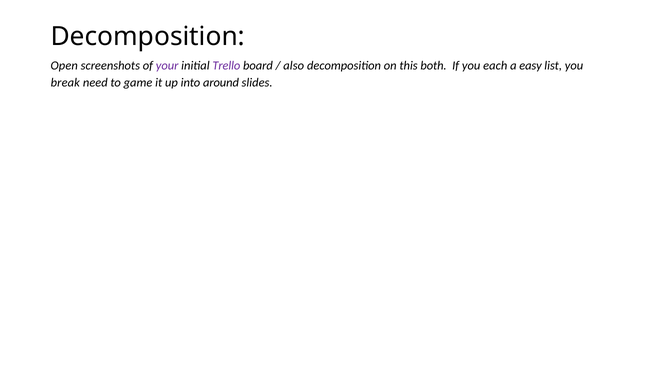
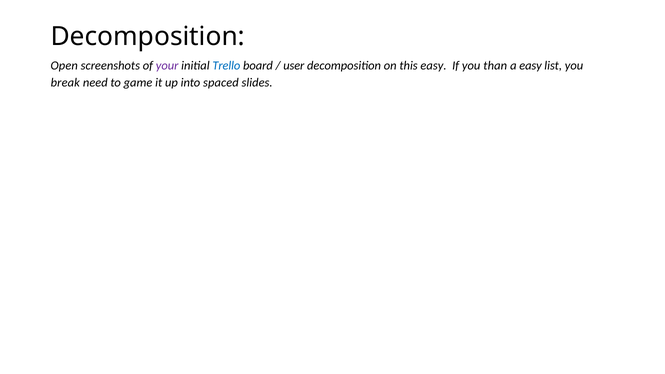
Trello colour: purple -> blue (226, 66)
also: also -> user (294, 66)
this both: both -> easy (433, 66)
each: each -> than (495, 66)
around: around -> spaced (221, 83)
